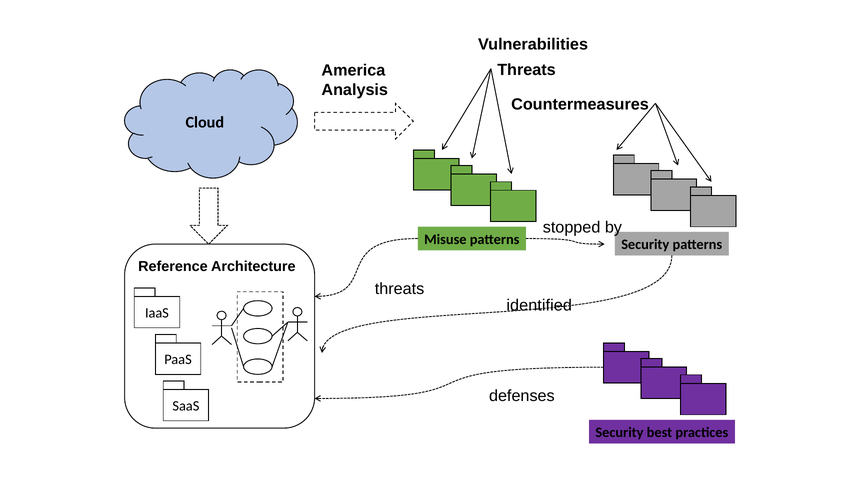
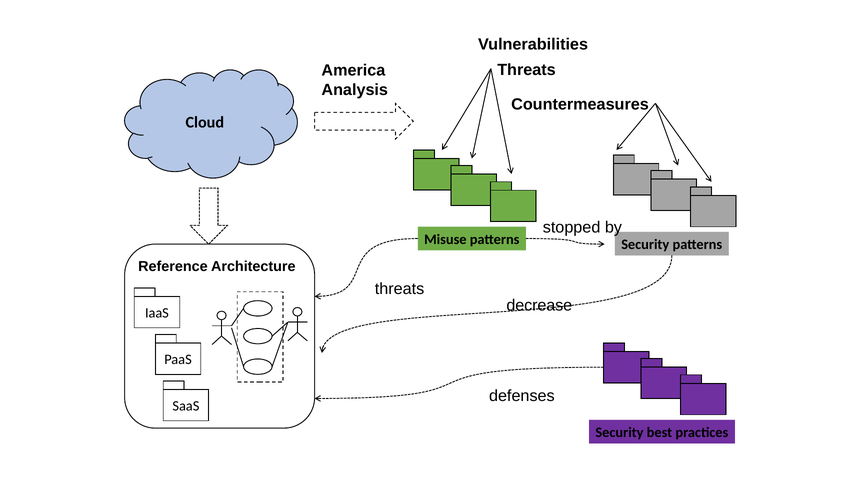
identified: identified -> decrease (539, 305)
